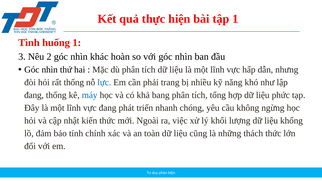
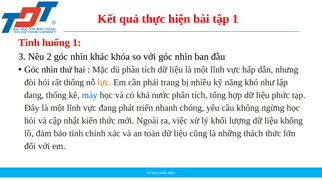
hoàn: hoàn -> khóa (120, 57)
lực colour: blue -> orange (104, 83)
bang: bang -> nước (161, 95)
